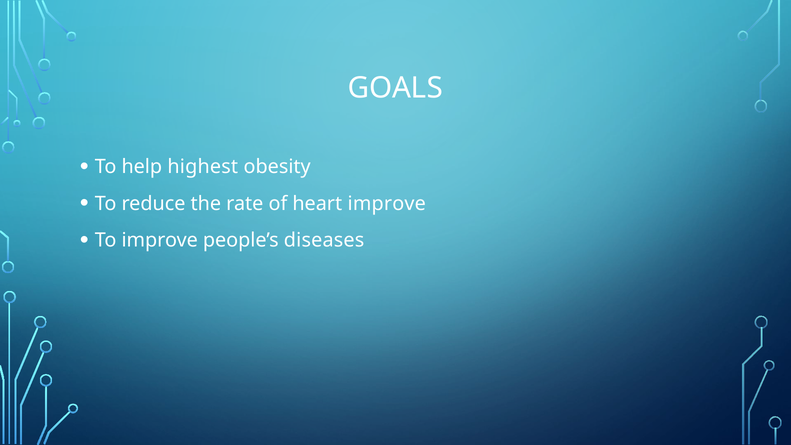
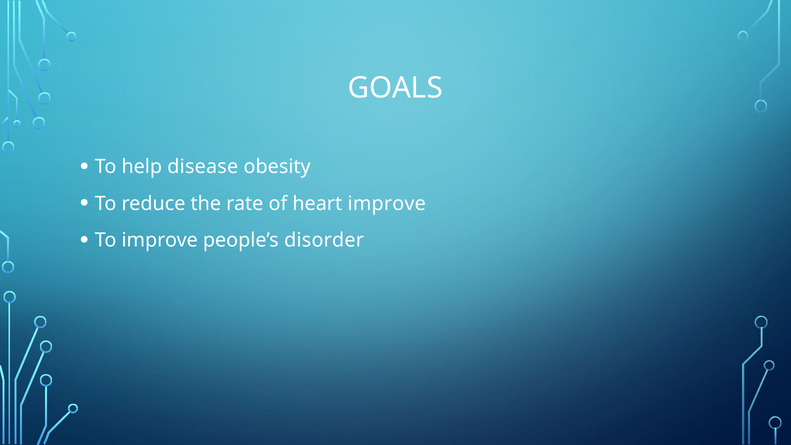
highest: highest -> disease (203, 167)
diseases: diseases -> disorder (324, 240)
